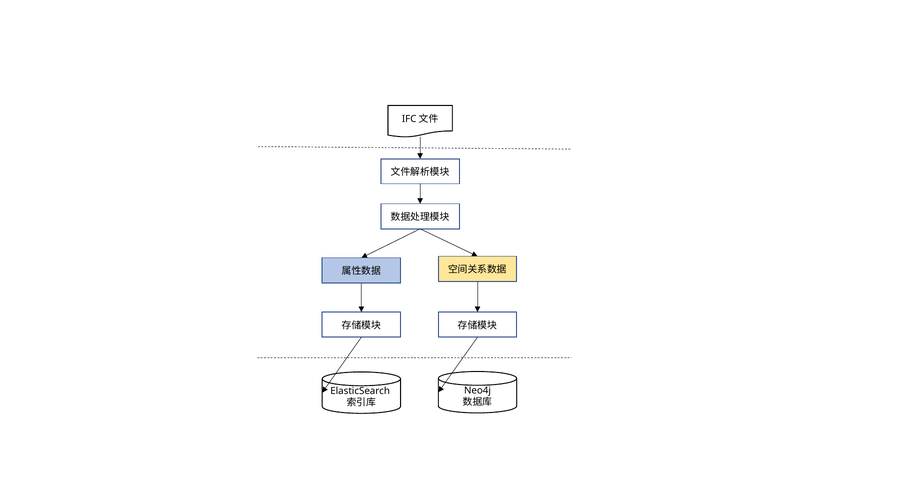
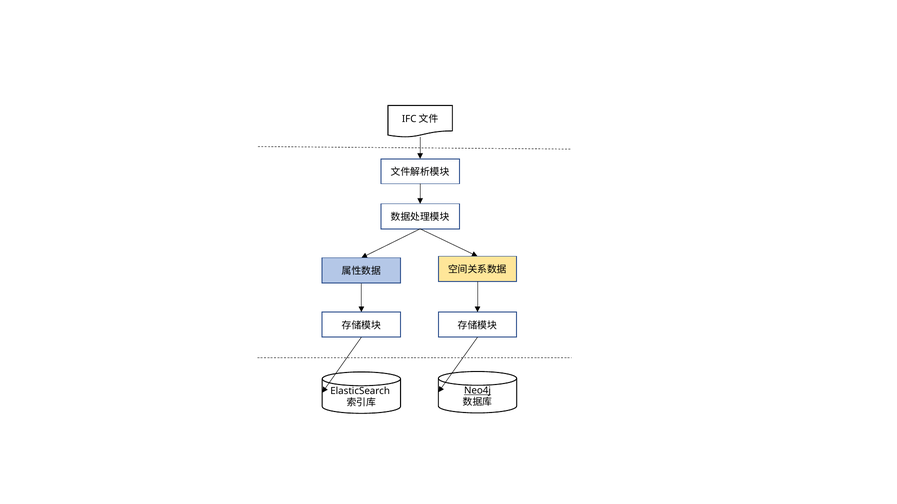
Neo4j underline: none -> present (477, 391)
